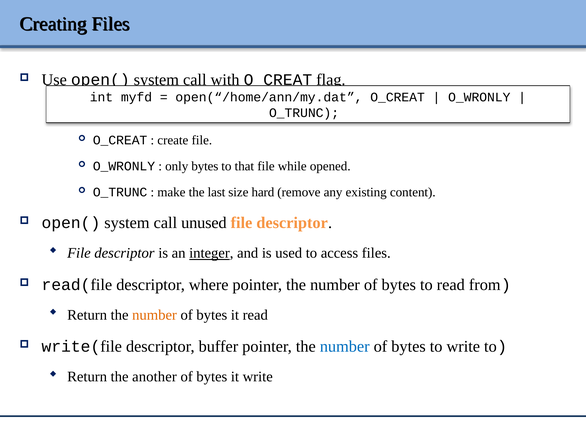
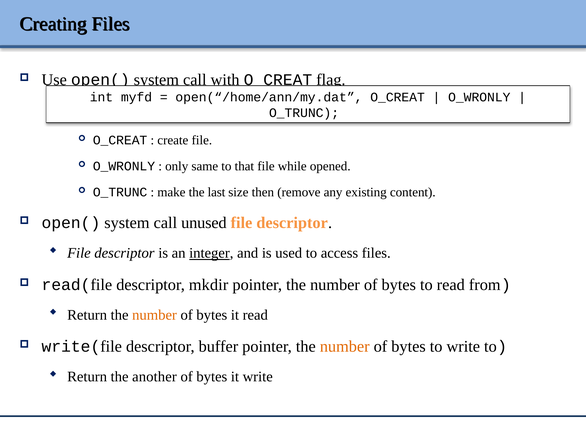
only bytes: bytes -> same (205, 166)
hard: hard -> then (263, 192)
where: where -> mkdir (209, 285)
number colour: blue -> orange (345, 347)
